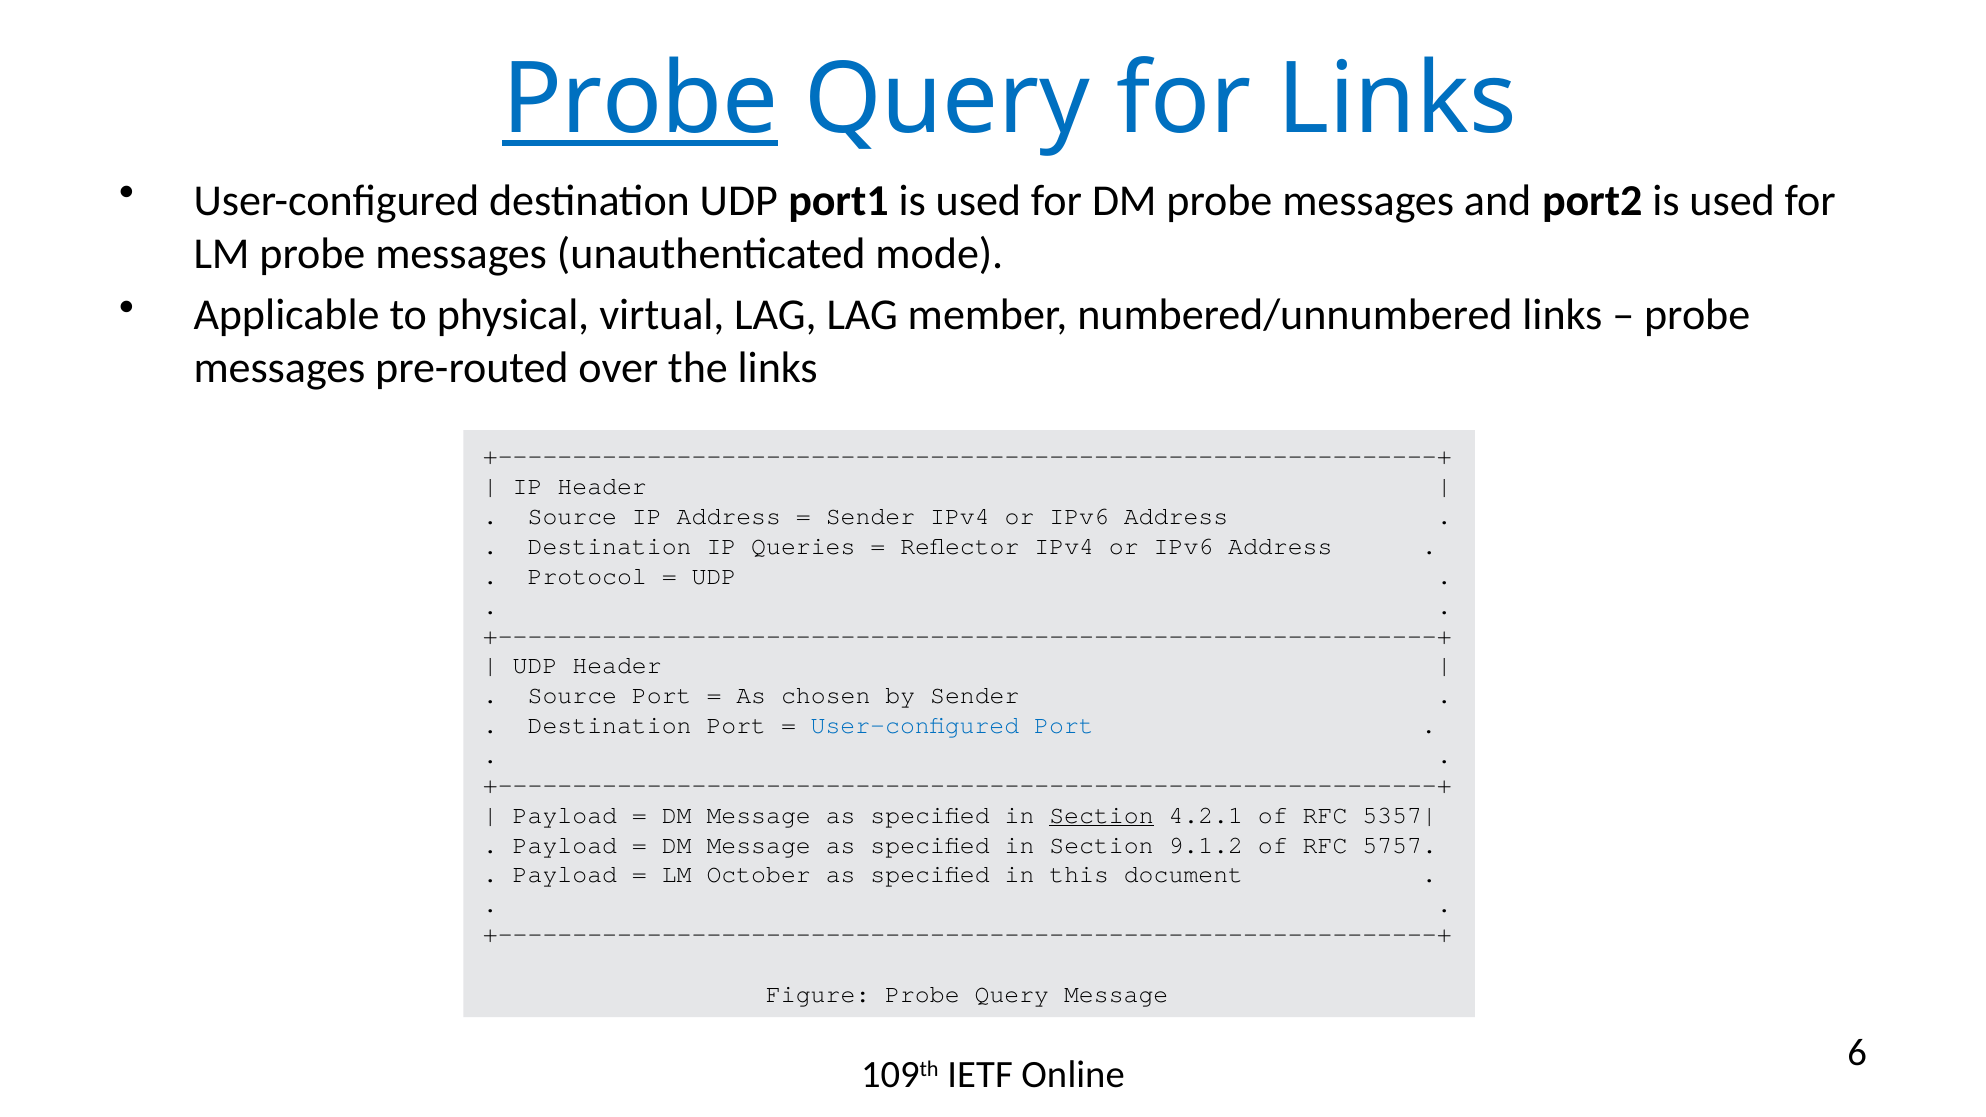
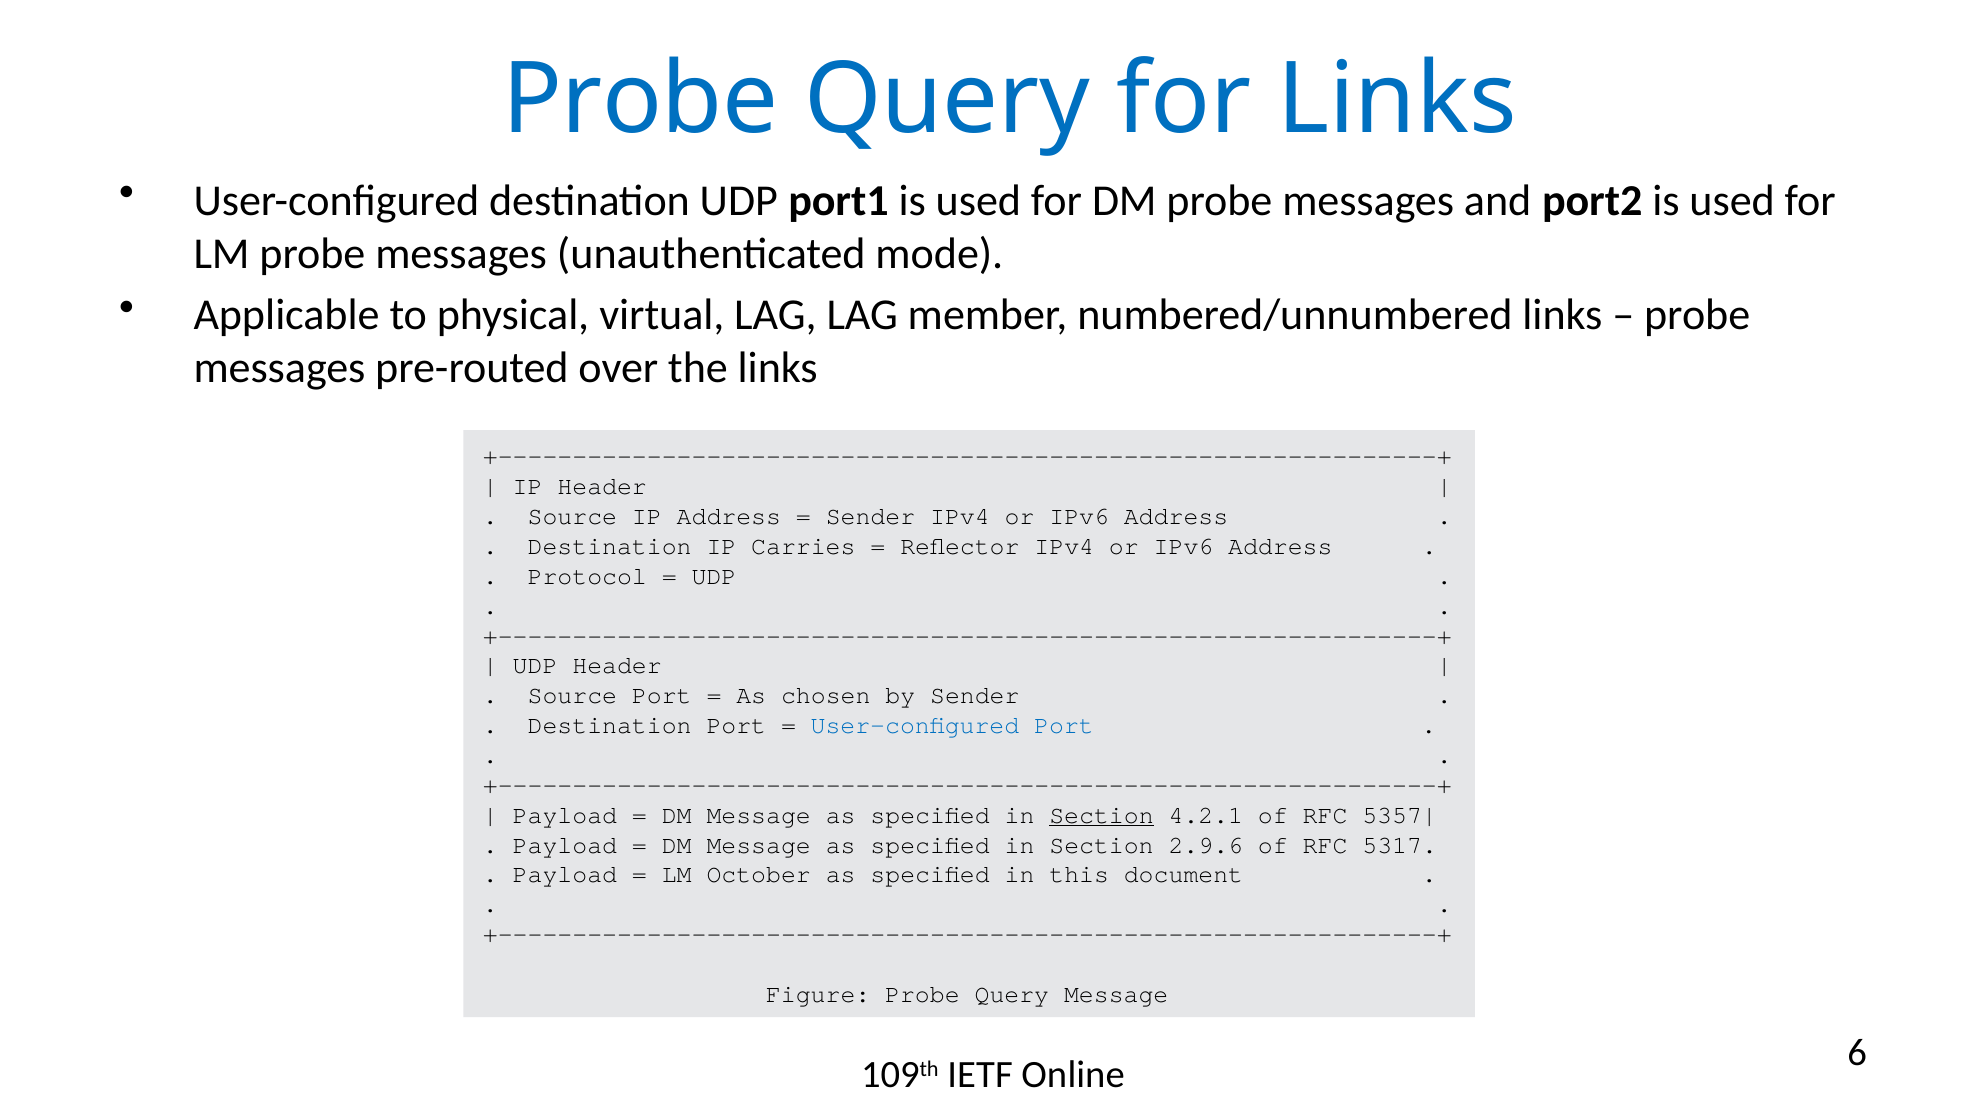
Probe underline: present -> none (640, 100)
Queries: Queries -> Carries (803, 546)
9.1.2: 9.1.2 -> 2.9.6 (1206, 845)
5757: 5757 -> 5317 (1400, 845)
